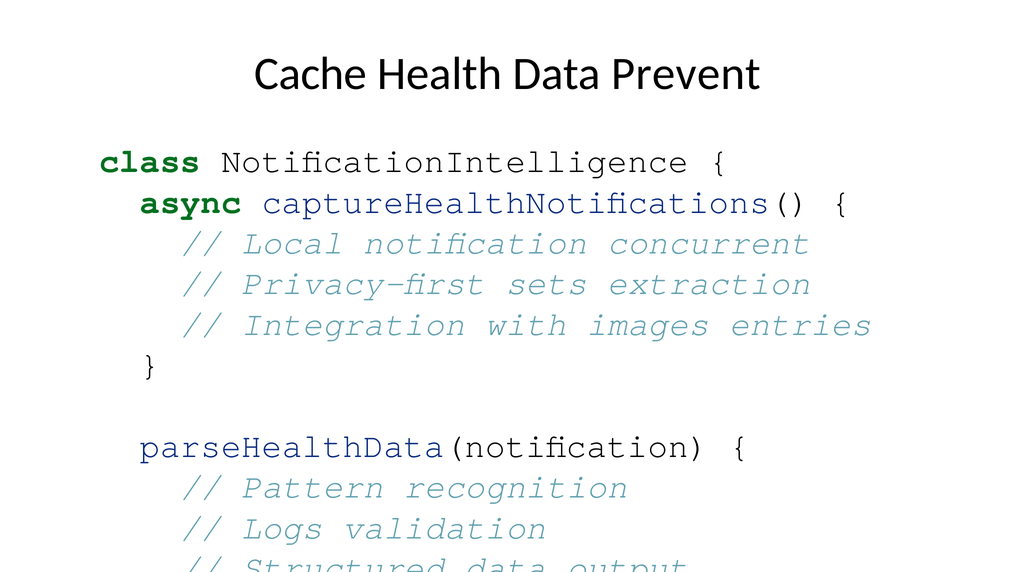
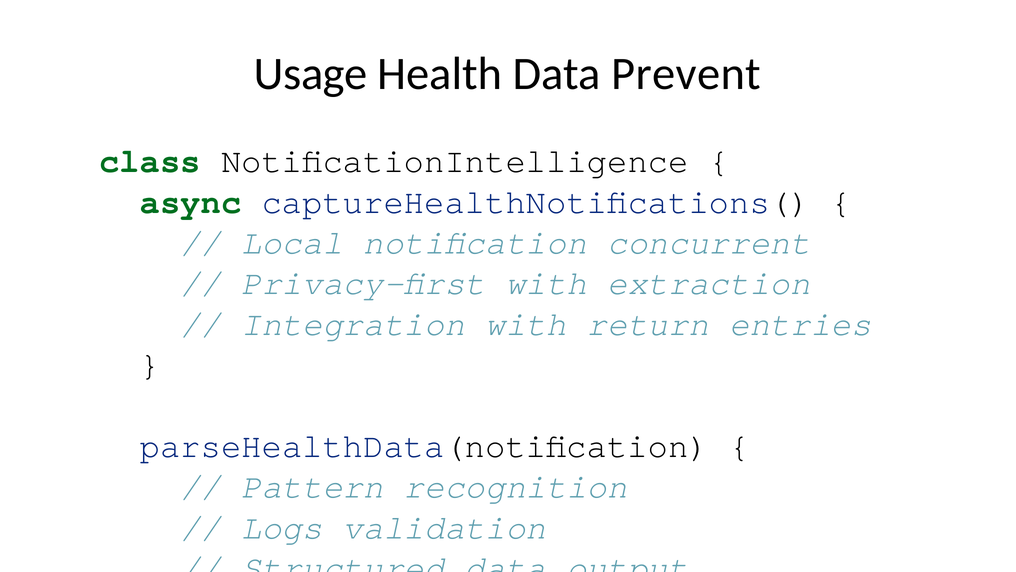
Cache: Cache -> Usage (311, 74)
Privacy-first sets: sets -> with (546, 283)
images: images -> return (648, 324)
